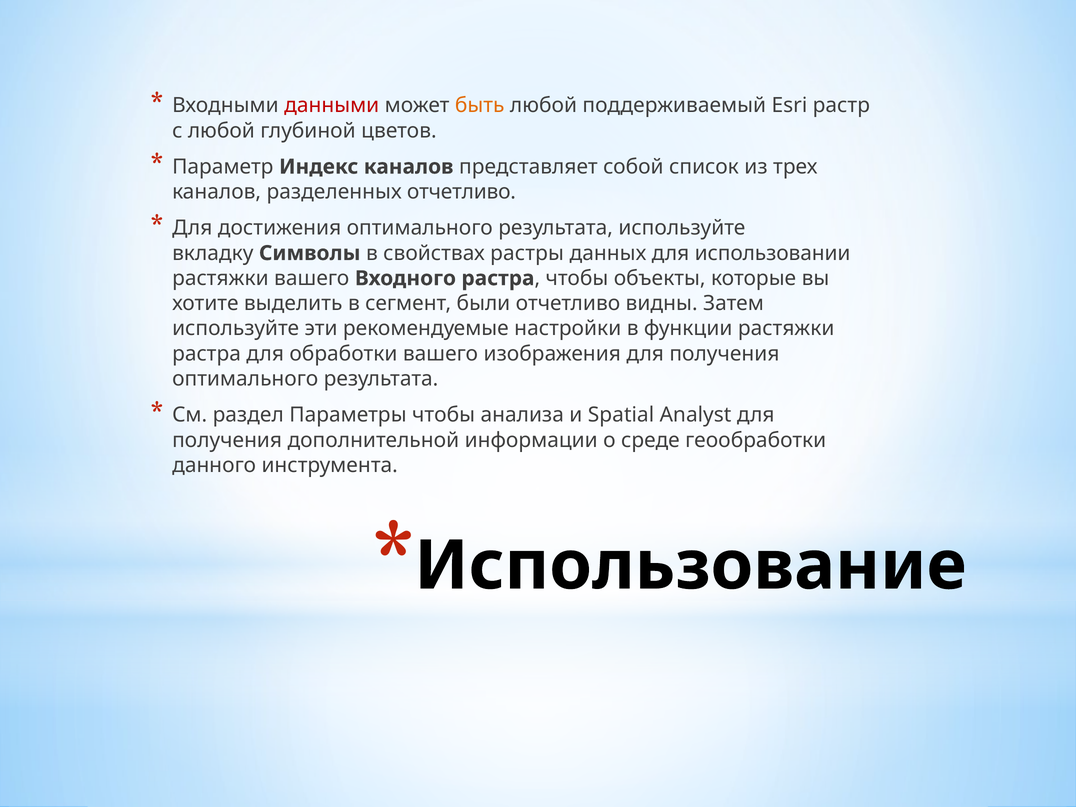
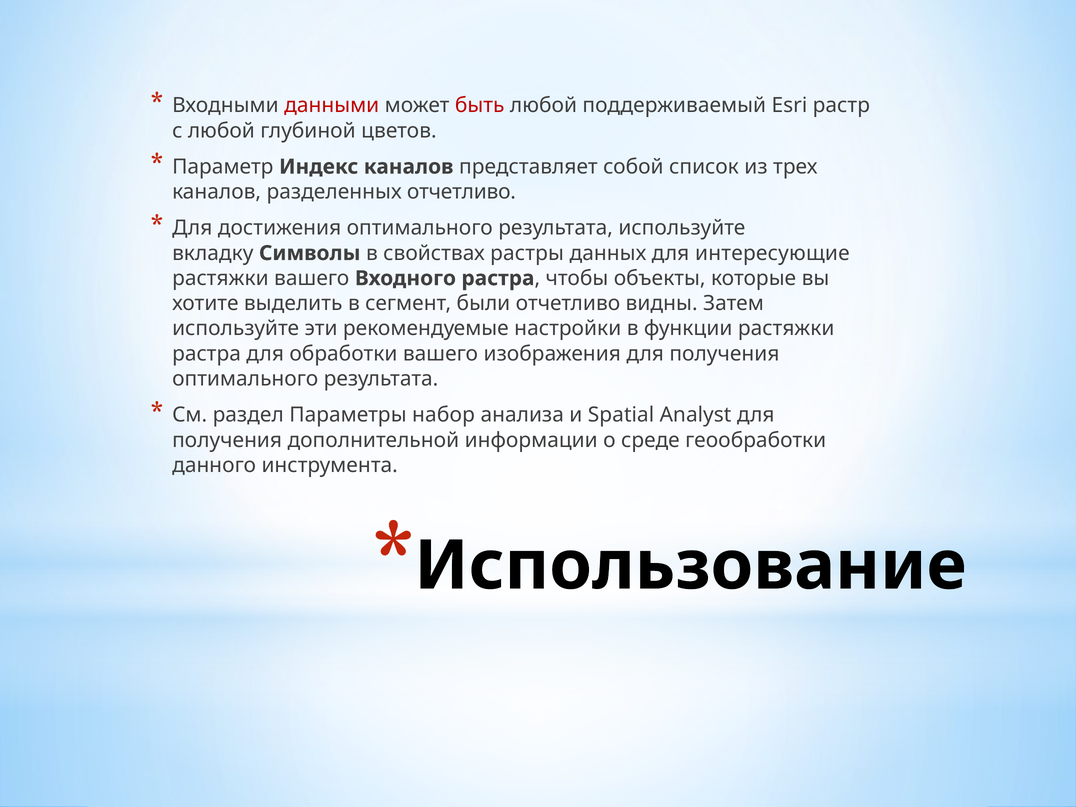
быть colour: orange -> red (480, 105)
использовании: использовании -> интересующие (772, 253)
Параметры чтобы: чтобы -> набор (443, 415)
